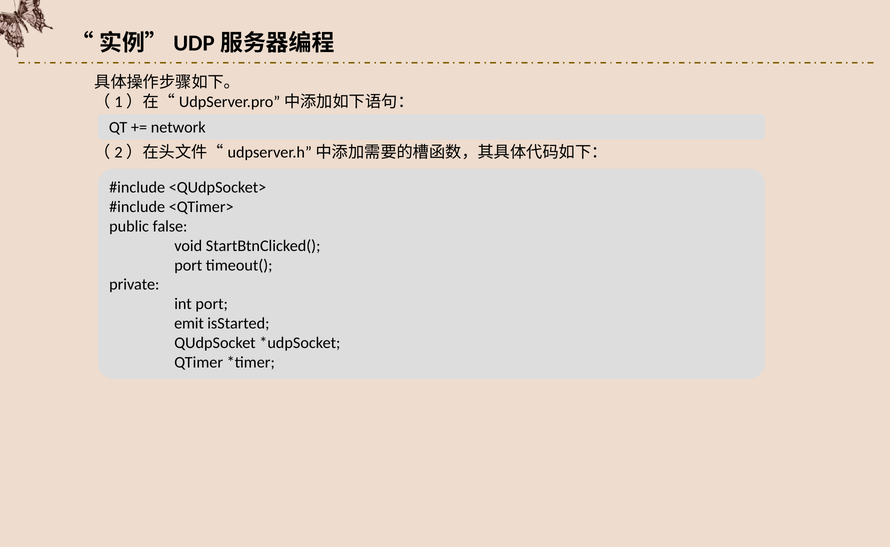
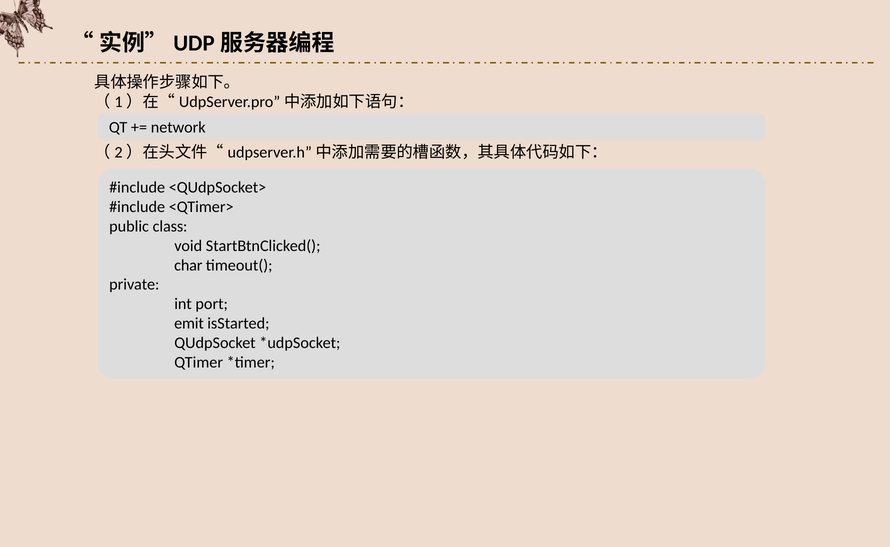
false: false -> class (170, 226)
port: port -> char (188, 265)
